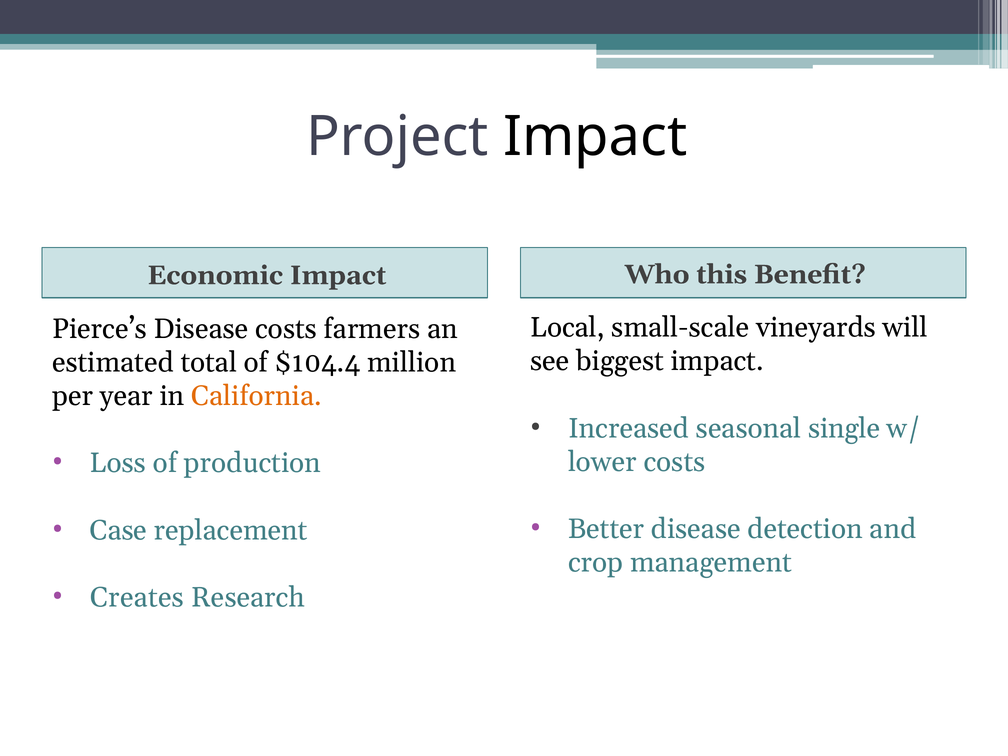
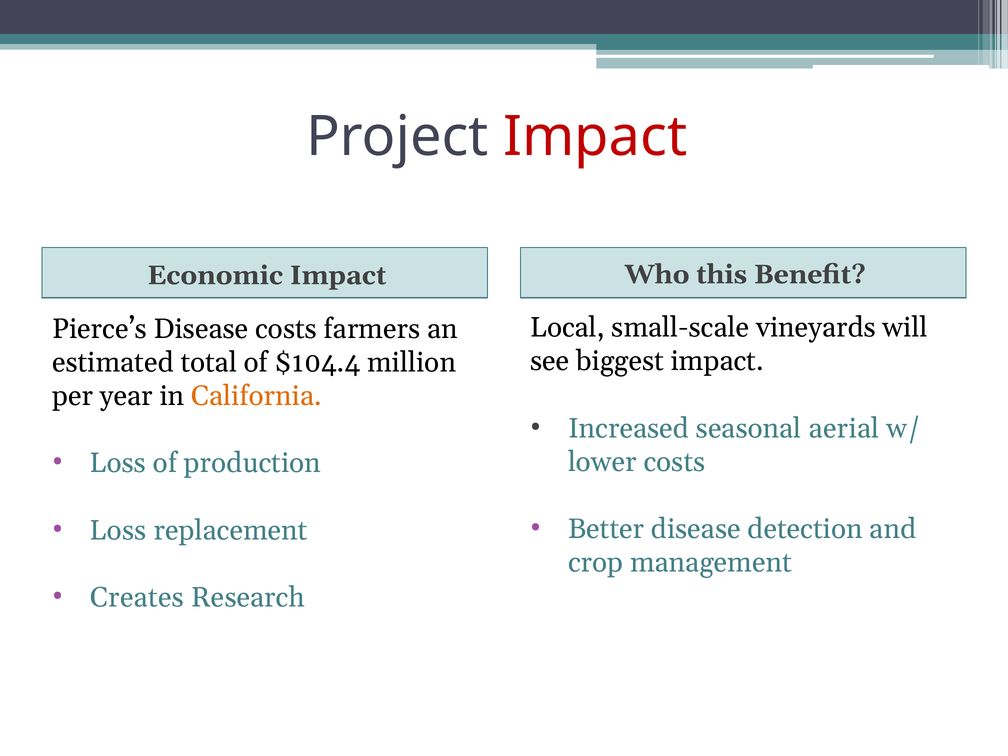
Impact colour: black -> red (595, 137)
single: single -> aerial (844, 428)
Case: Case -> Loss (118, 530)
